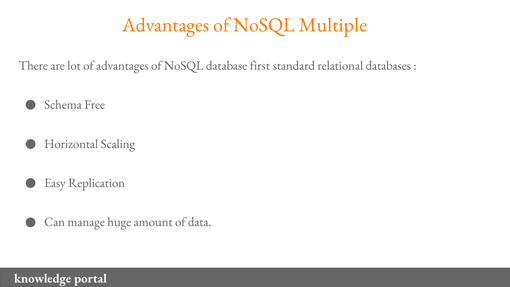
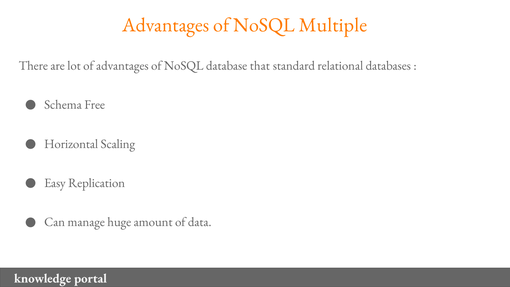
first: first -> that (260, 66)
